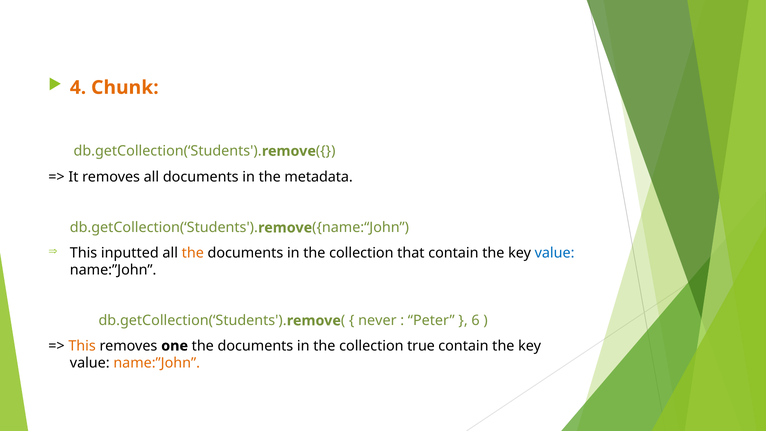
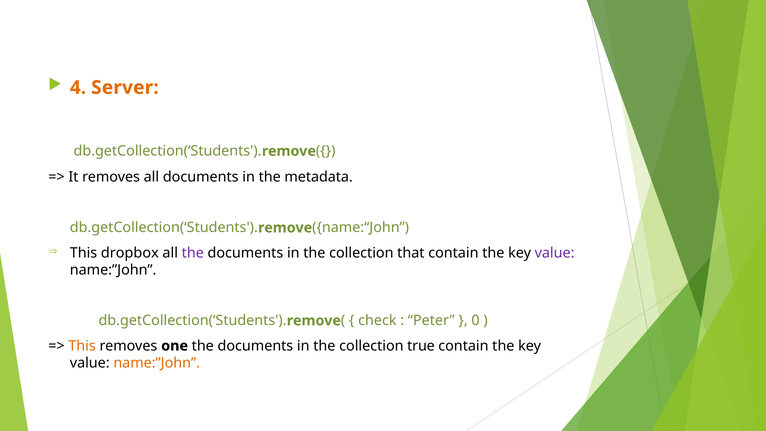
Chunk: Chunk -> Server (125, 88)
inputted: inputted -> dropbox (130, 253)
the colour: orange -> purple (193, 253)
value colour: blue -> purple (555, 253)
never: never -> check (377, 321)
6: 6 -> 0 (476, 321)
